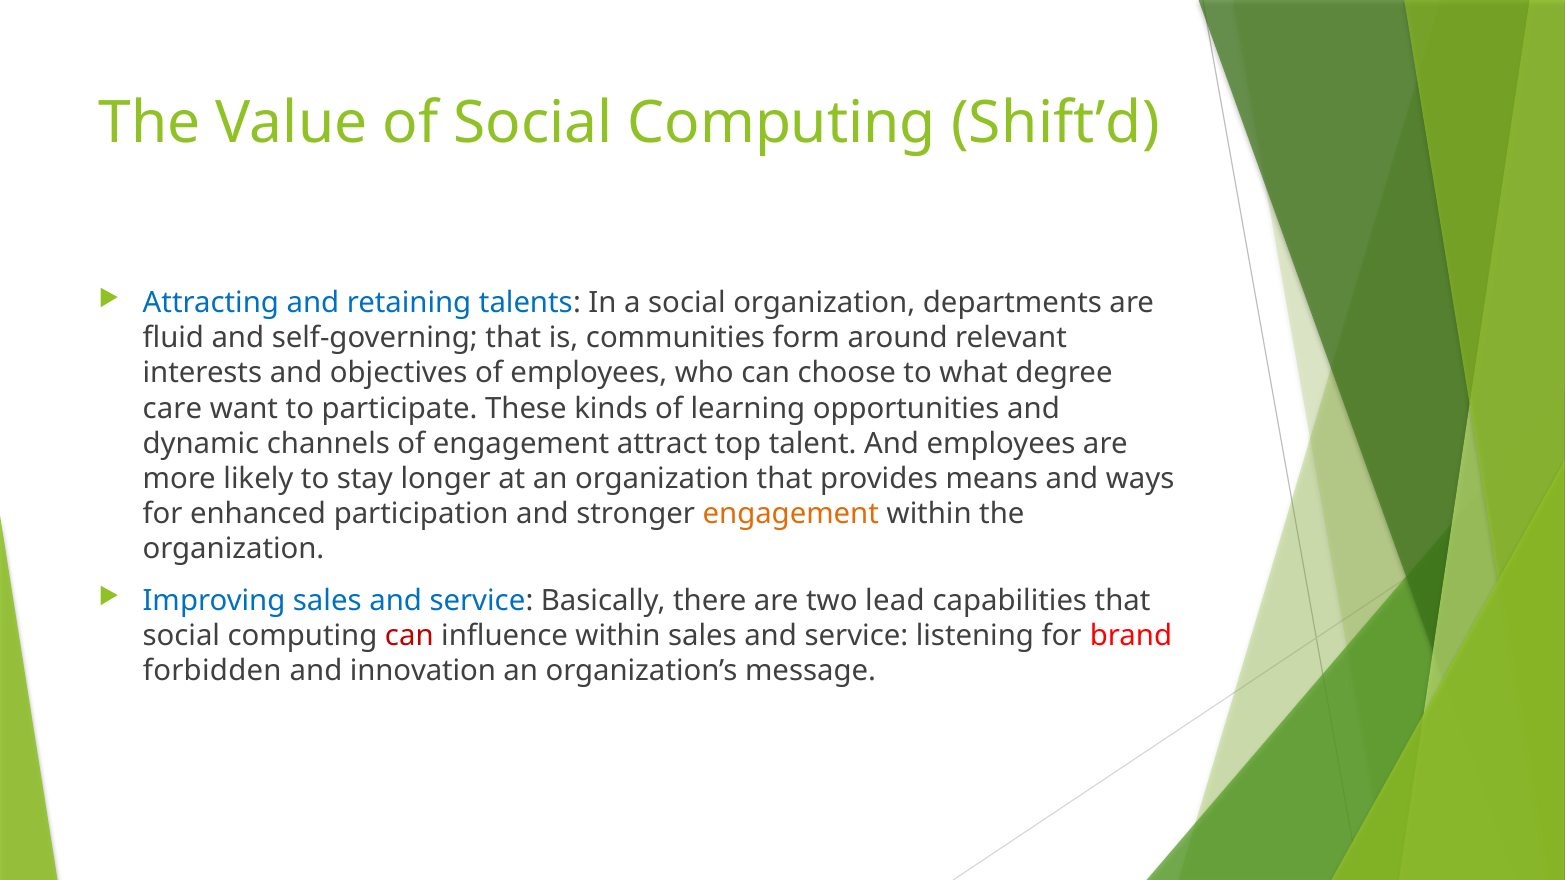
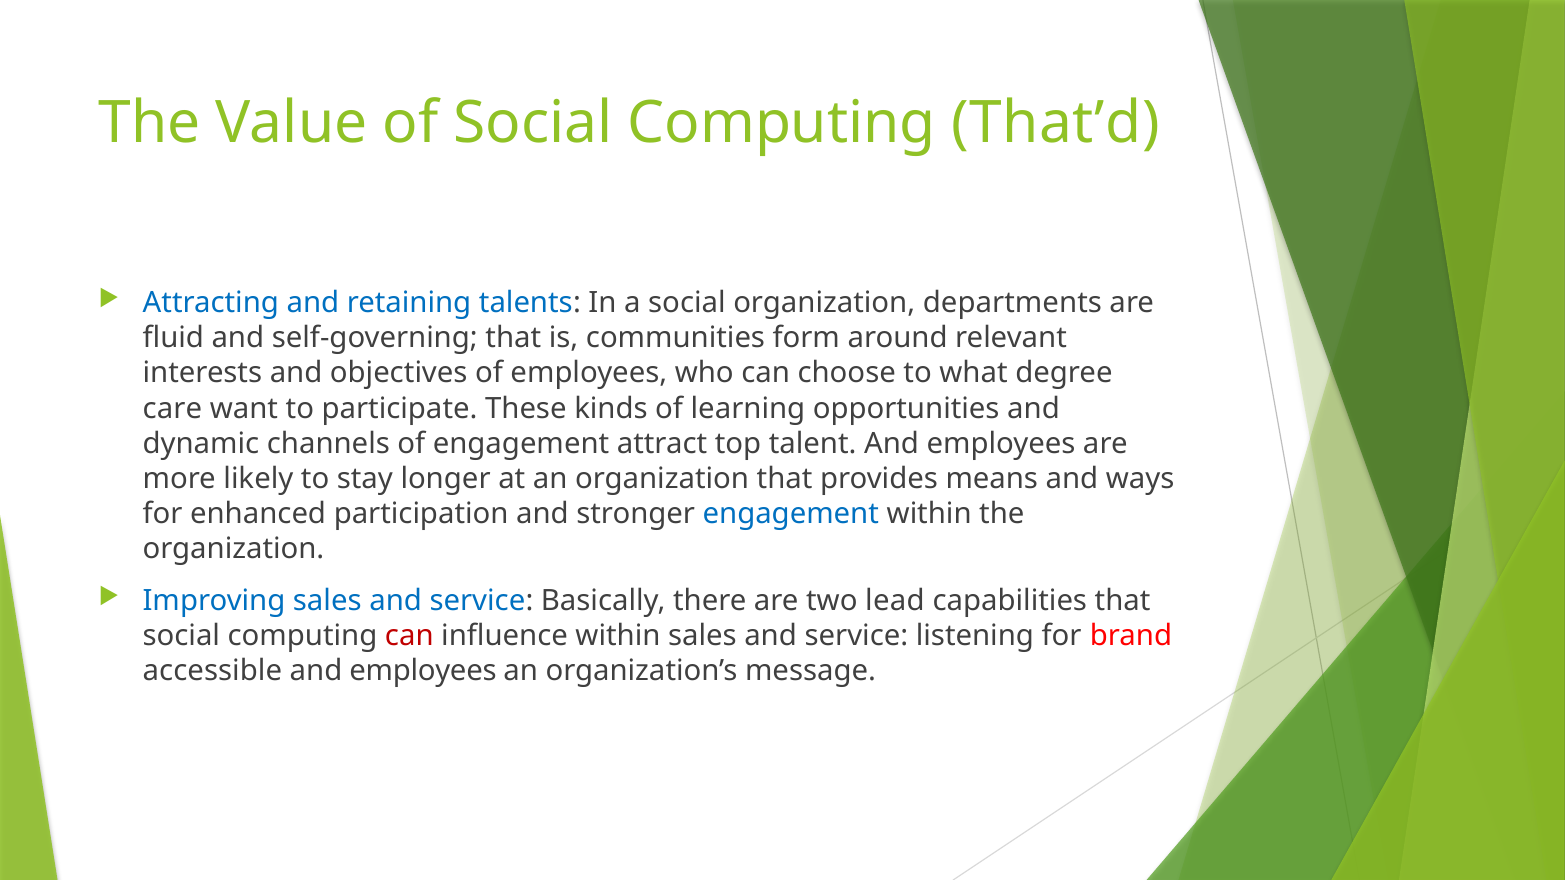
Shift’d: Shift’d -> That’d (1055, 123)
engagement colour: orange -> blue (791, 514)
forbidden: forbidden -> accessible (212, 671)
innovation: innovation -> employees (423, 671)
